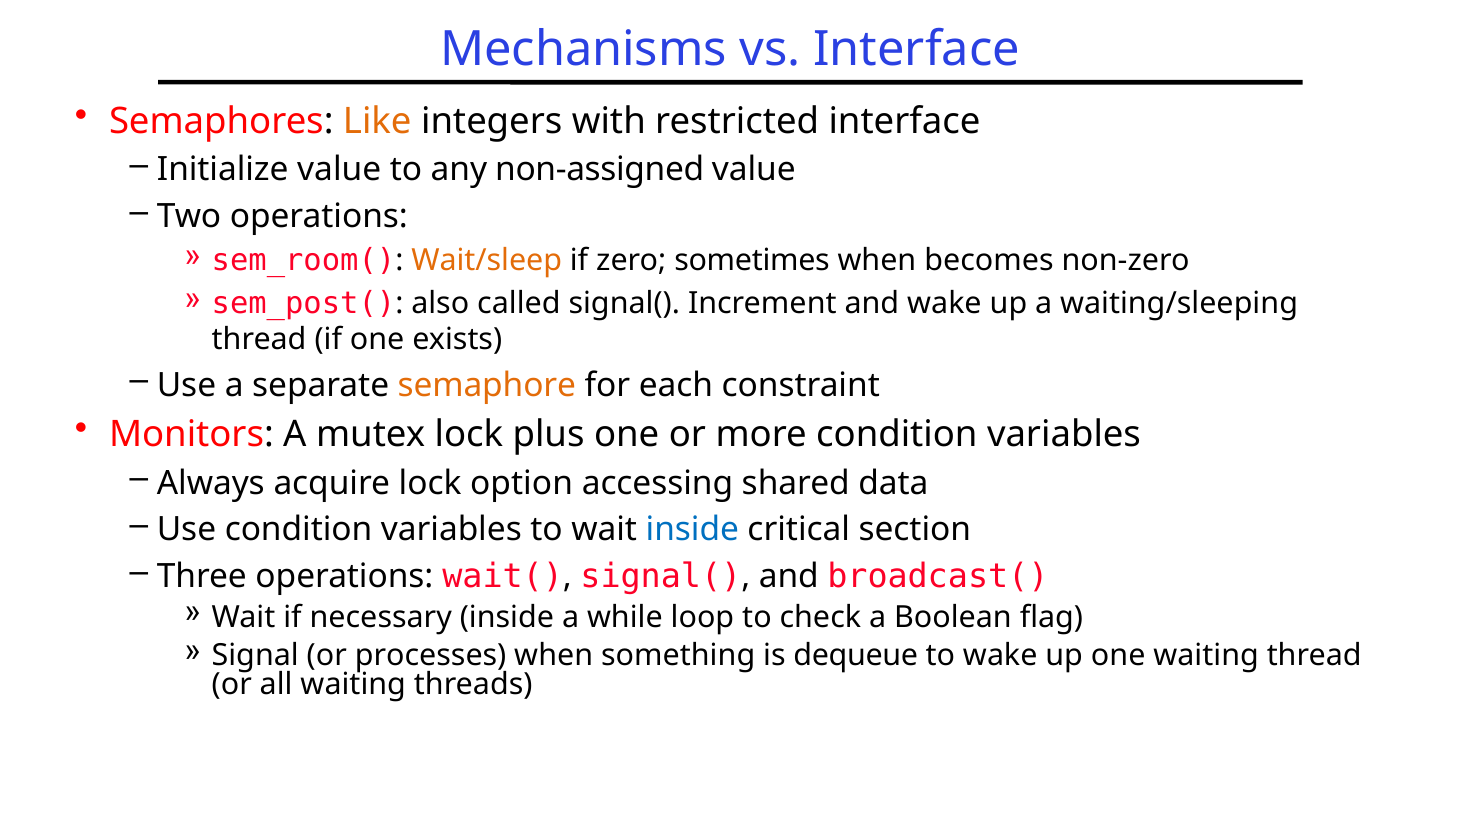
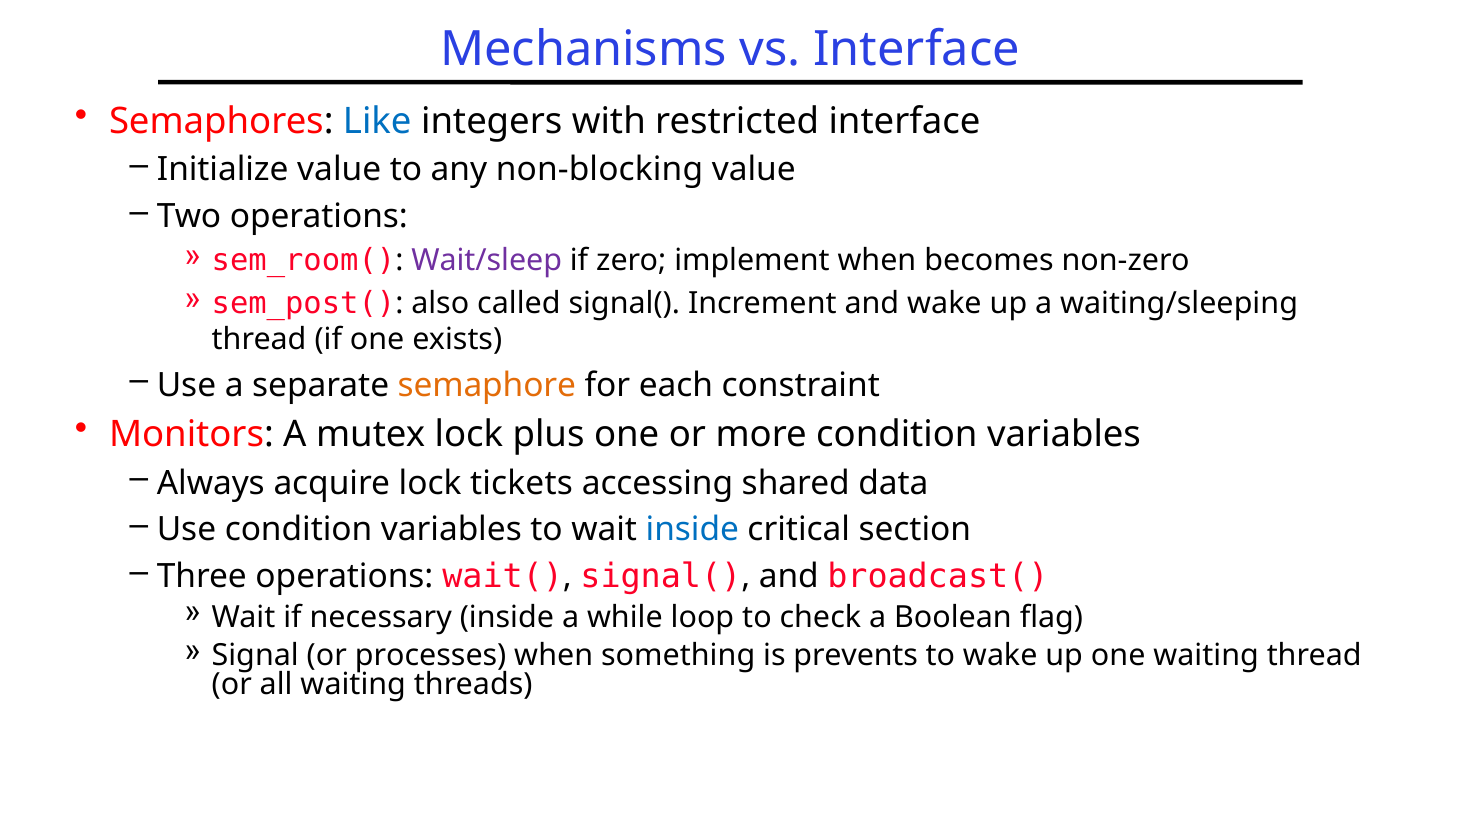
Like colour: orange -> blue (377, 121)
non-assigned: non-assigned -> non-blocking (599, 170)
Wait/sleep colour: orange -> purple (487, 261)
sometimes: sometimes -> implement (752, 261)
option: option -> tickets (521, 483)
dequeue: dequeue -> prevents (856, 655)
